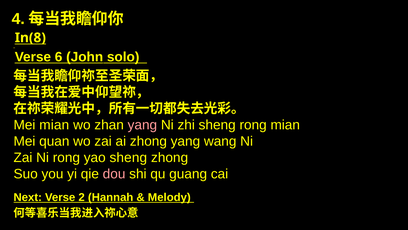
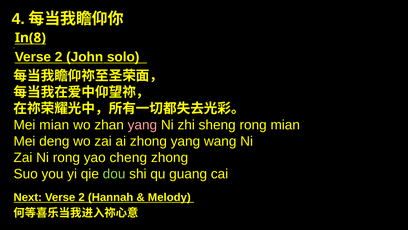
6: 6 -> 2 (59, 57)
quan: quan -> deng (54, 141)
yao sheng: sheng -> cheng (128, 157)
dou colour: pink -> light green (114, 174)
